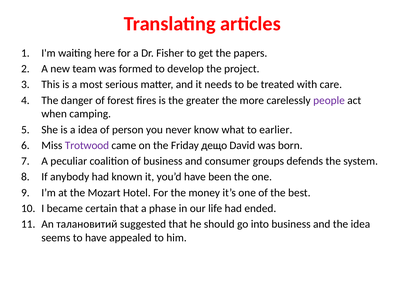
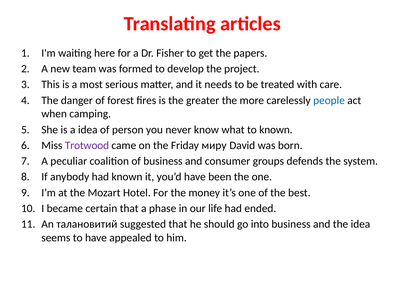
people colour: purple -> blue (329, 100)
to earlier: earlier -> known (276, 130)
дещо: дещо -> миру (214, 145)
